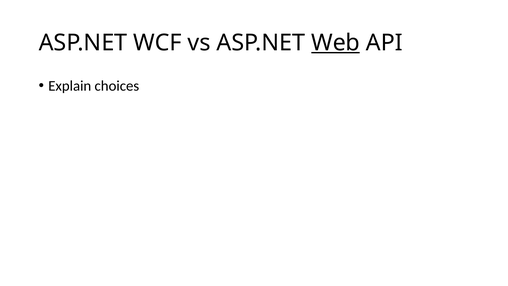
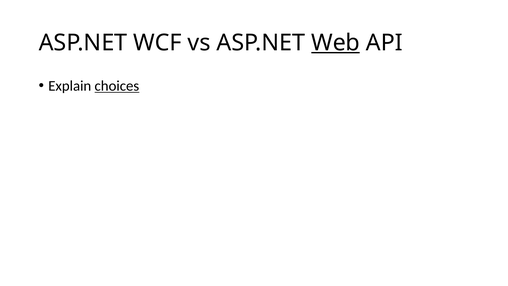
choices underline: none -> present (117, 86)
